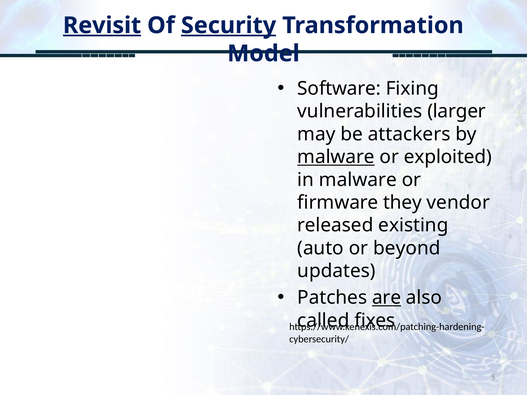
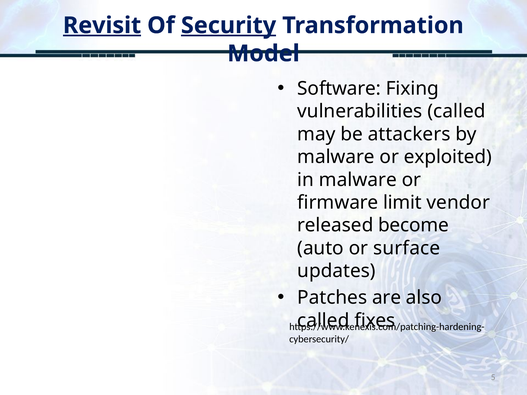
vulnerabilities larger: larger -> called (456, 111)
malware underline: present -> none (336, 157)
they: they -> limit (403, 203)
existing: existing -> become (413, 226)
beyond: beyond -> surface (407, 248)
are underline: present -> none (387, 298)
